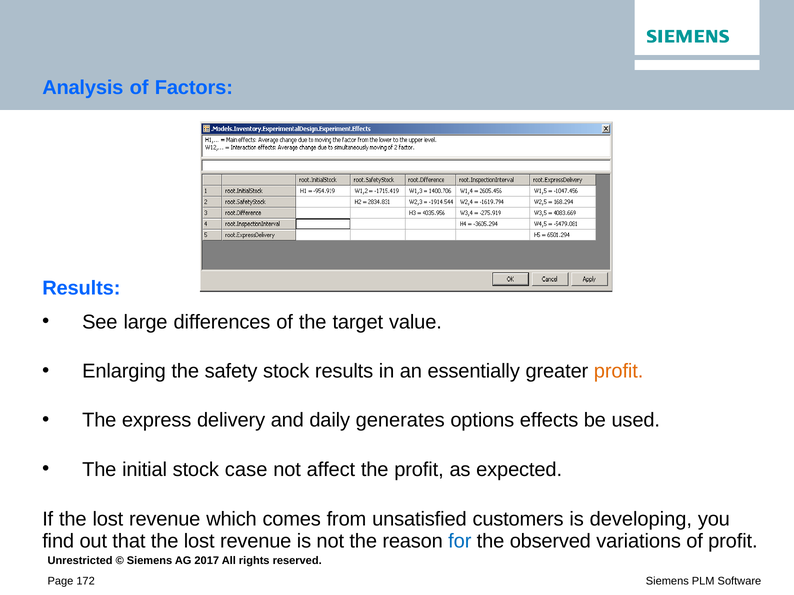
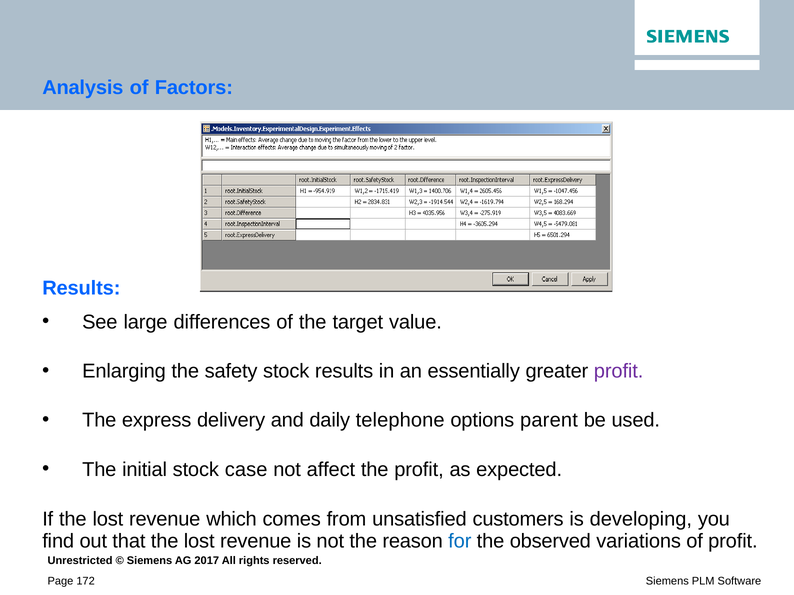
profit colour: orange -> purple (619, 371)
generates: generates -> telephone (400, 421)
effects: effects -> parent (549, 421)
